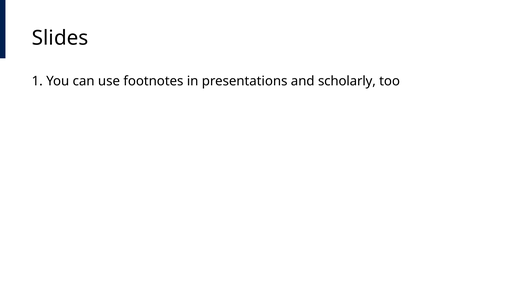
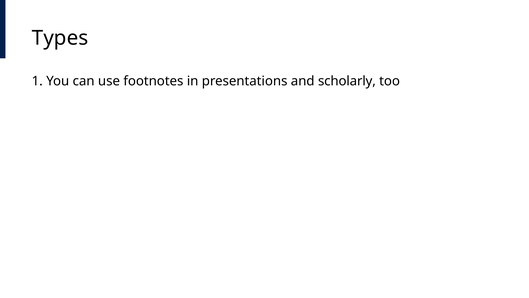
Slides: Slides -> Types (60, 38)
